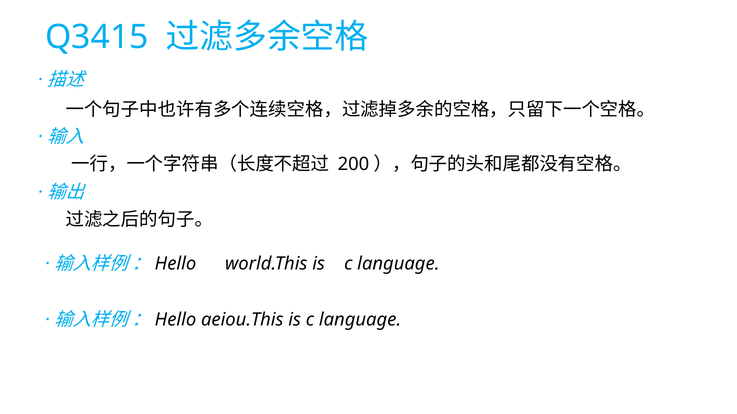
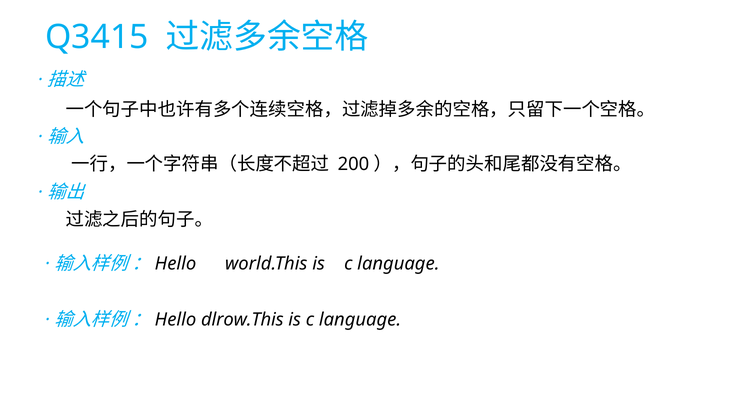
aeiou.This: aeiou.This -> dlrow.This (242, 320)
